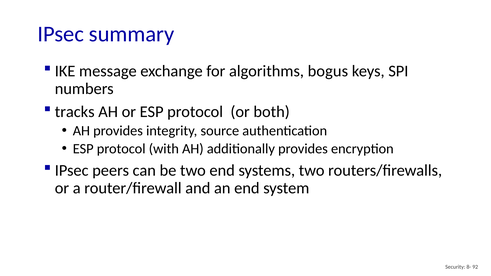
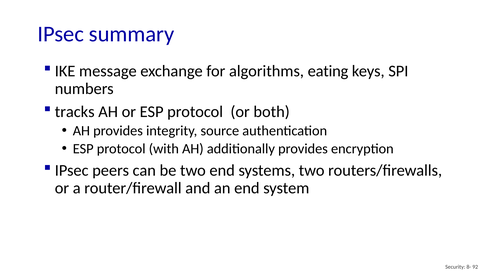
bogus: bogus -> eating (328, 71)
